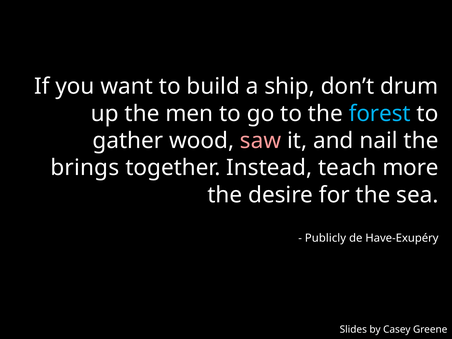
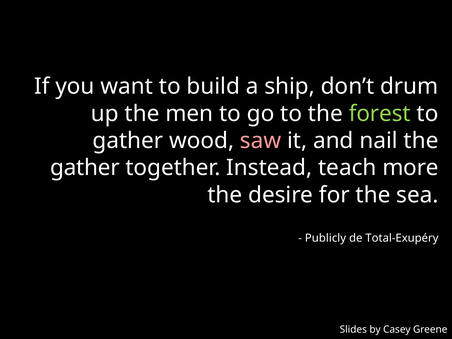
forest colour: light blue -> light green (380, 114)
brings: brings -> gather (85, 168)
Have-Exupéry: Have-Exupéry -> Total-Exupéry (402, 238)
